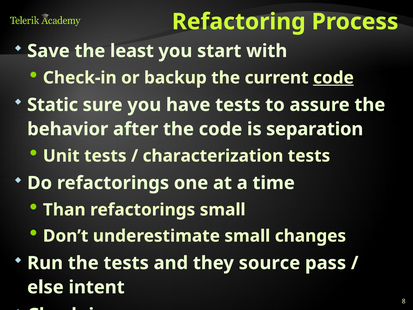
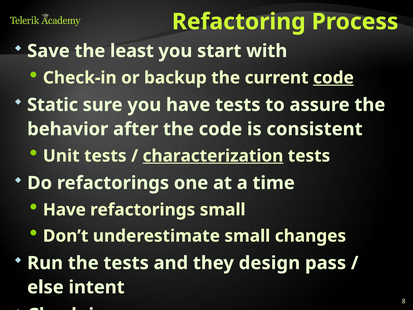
separation: separation -> consistent (315, 129)
characterization underline: none -> present (213, 156)
Than: Than -> Have (64, 210)
source: source -> design (269, 263)
